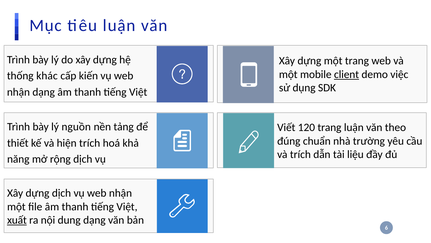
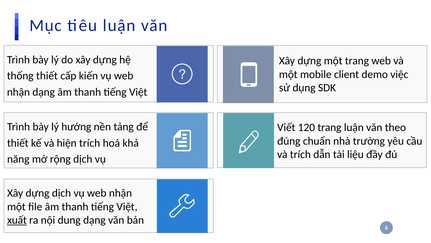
client underline: present -> none (347, 74)
thống khác: khác -> thiết (47, 76)
nguồn: nguồn -> hướng (76, 126)
